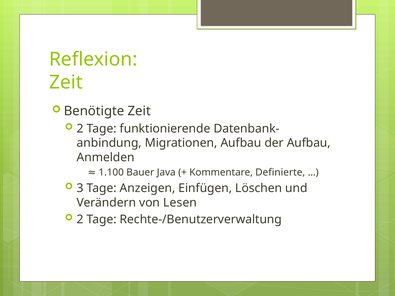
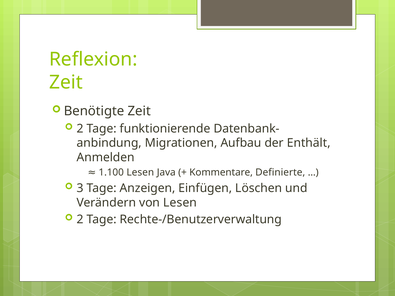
der Aufbau: Aufbau -> Enthält (309, 143)
1.100 Bauer: Bauer -> Lesen (140, 173)
